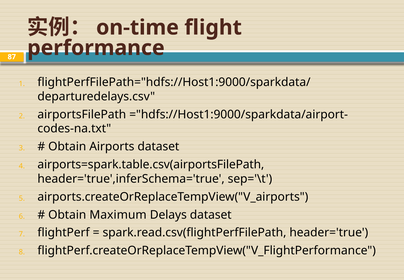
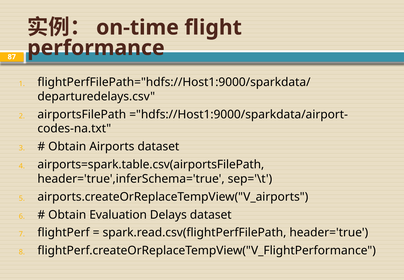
Maximum: Maximum -> Evaluation (118, 215)
